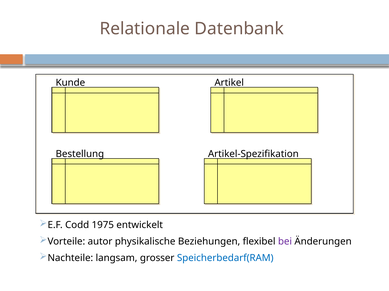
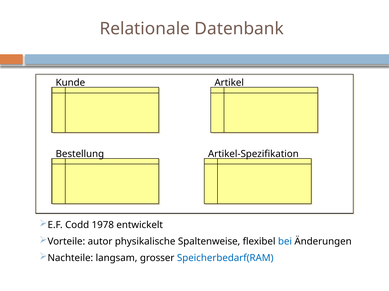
1975: 1975 -> 1978 (103, 226)
Beziehungen: Beziehungen -> Spaltenweise (209, 242)
bei colour: purple -> blue (285, 242)
